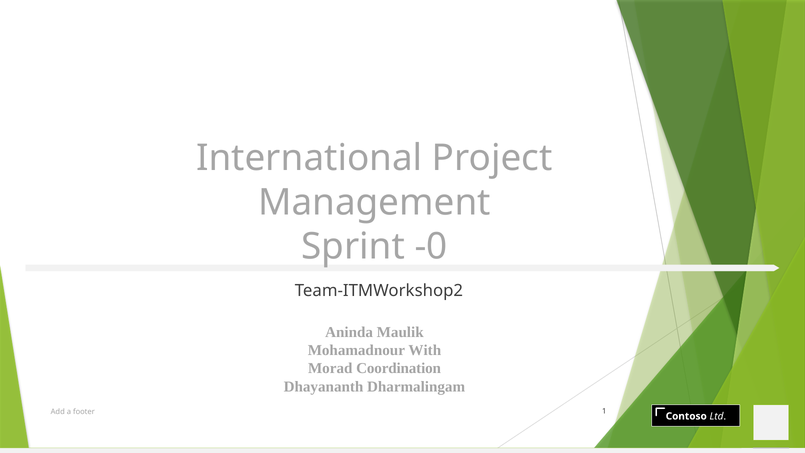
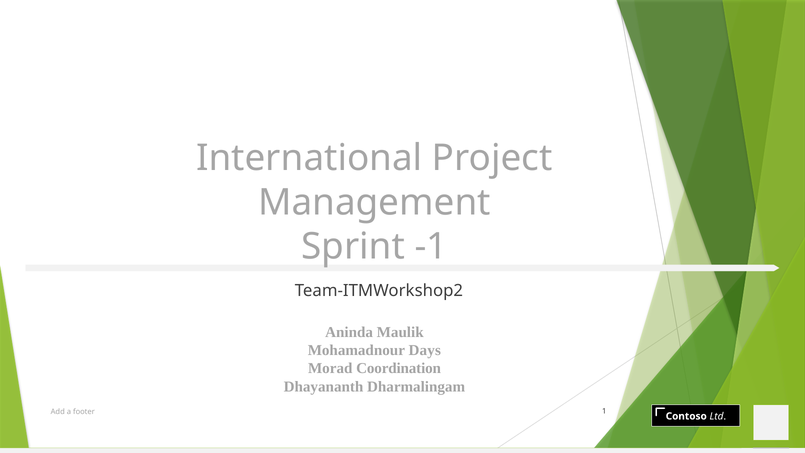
-0: -0 -> -1 (431, 247)
With: With -> Days (425, 350)
